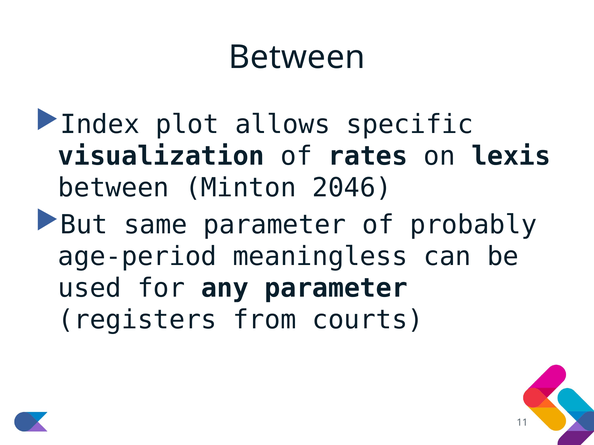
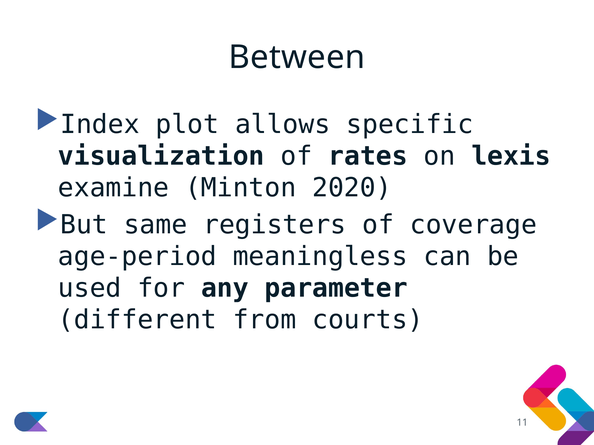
between: between -> examine (114, 188)
2046: 2046 -> 2020 (352, 188)
same parameter: parameter -> registers (275, 225)
probably: probably -> coverage (473, 225)
registers: registers -> different (137, 320)
